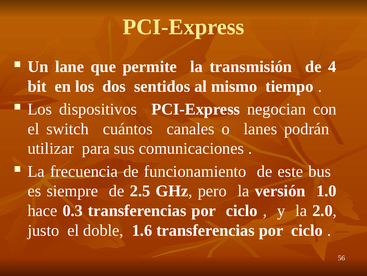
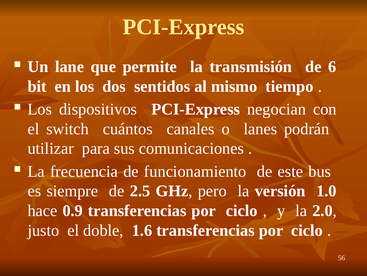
4: 4 -> 6 (332, 67)
0.3: 0.3 -> 0.9 (73, 210)
